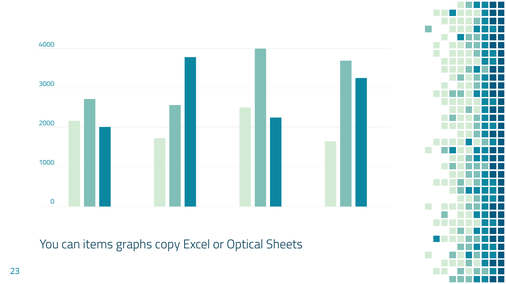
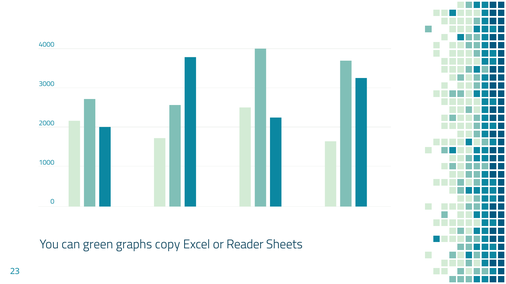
items: items -> green (98, 245)
Optical: Optical -> Reader (245, 245)
